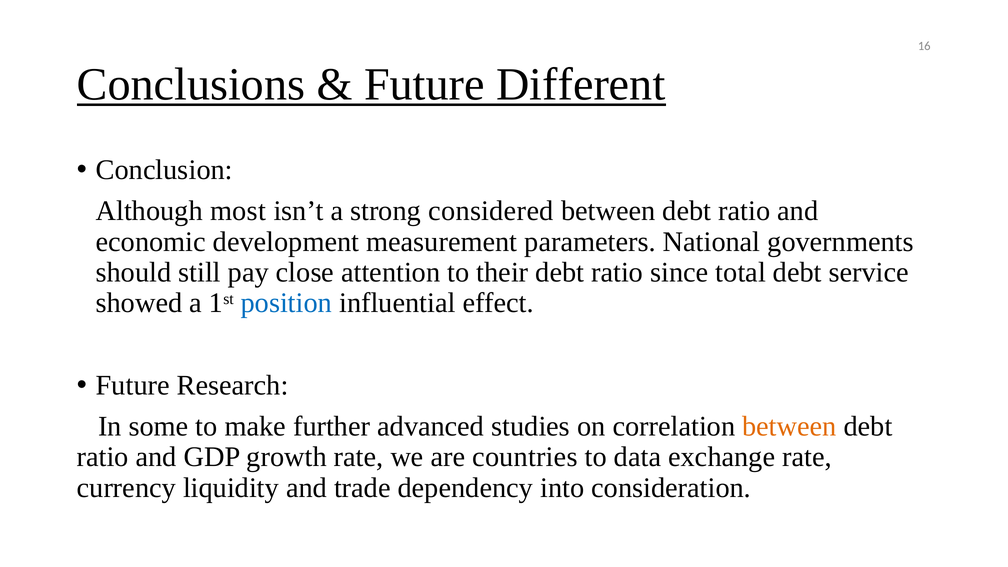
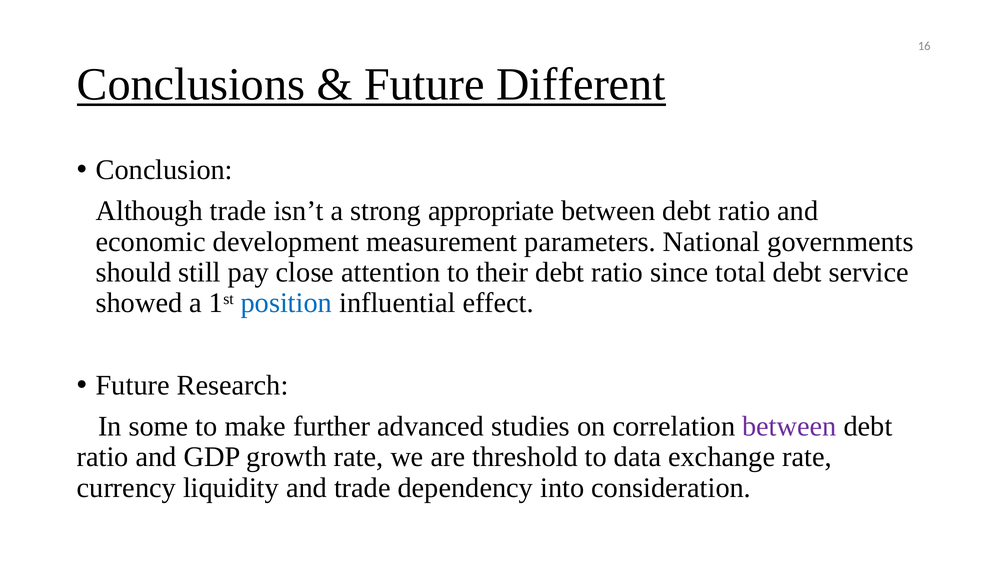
Although most: most -> trade (238, 211)
considered: considered -> appropriate (491, 211)
between colour: orange -> purple (789, 426)
countries: countries -> threshold (525, 457)
